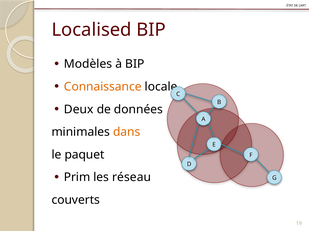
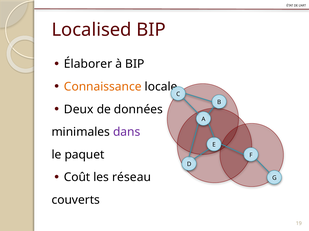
Modèles: Modèles -> Élaborer (88, 64)
dans colour: orange -> purple (127, 132)
Prim: Prim -> Coût (77, 178)
